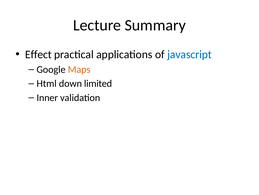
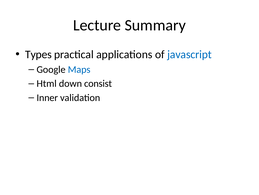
Effect: Effect -> Types (38, 54)
Maps colour: orange -> blue (79, 69)
limited: limited -> consist (98, 83)
